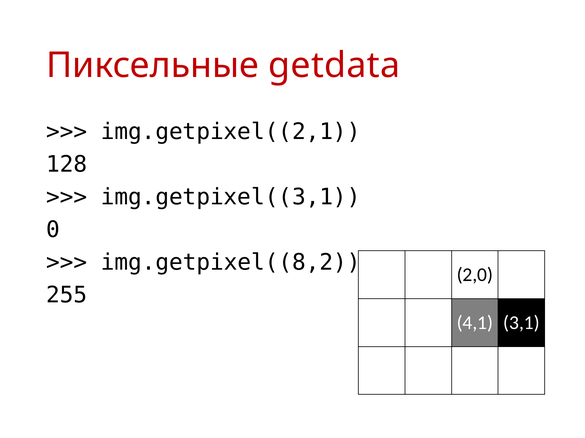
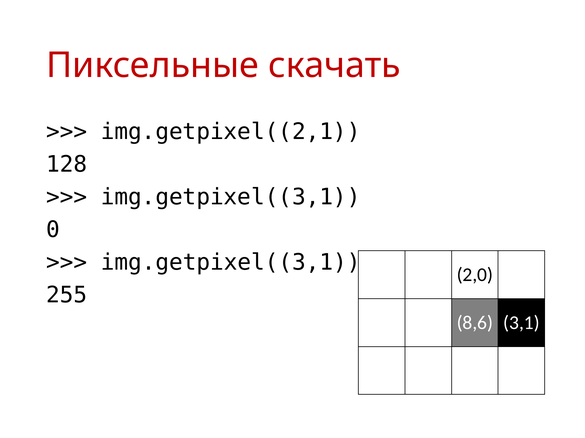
getdata: getdata -> скачать (334, 66)
img.getpixel((8,2: img.getpixel((8,2 -> img.getpixel((3,1 (231, 263)
4,1: 4,1 -> 8,6 (475, 323)
